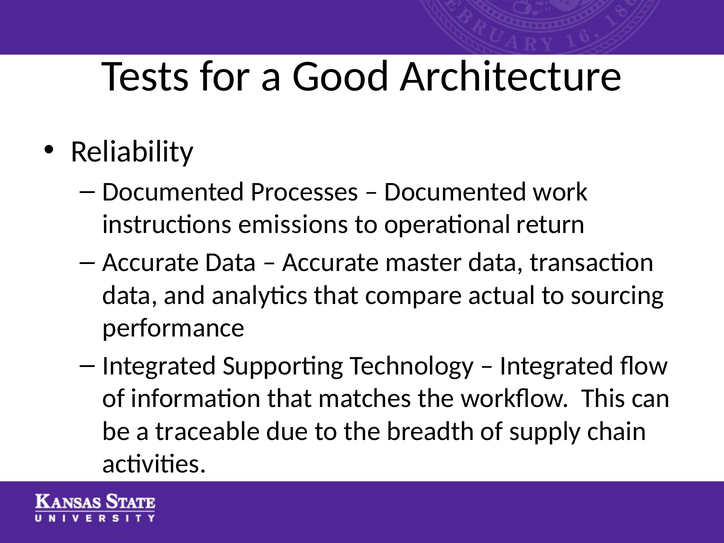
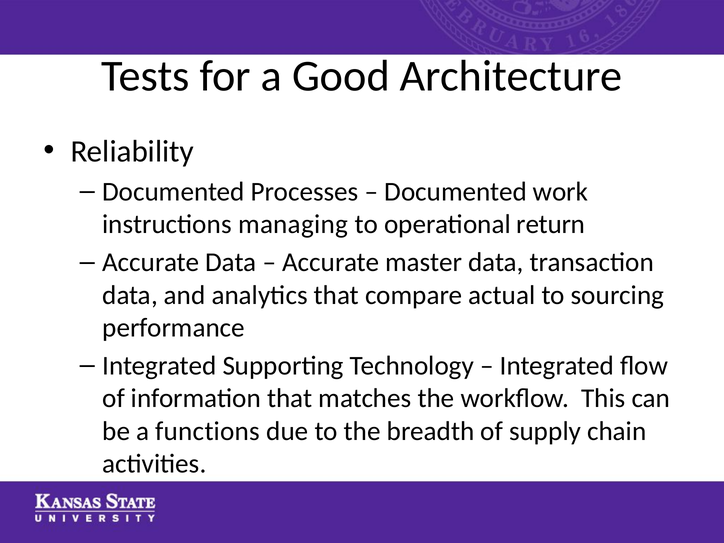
emissions: emissions -> managing (293, 224)
traceable: traceable -> functions (208, 431)
